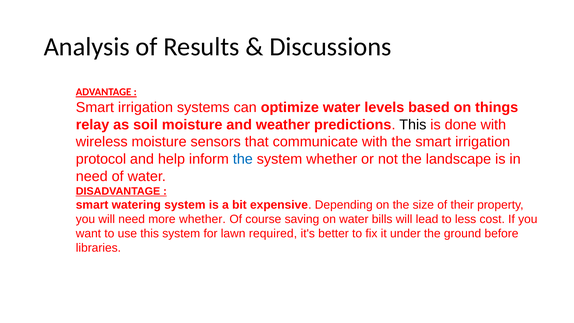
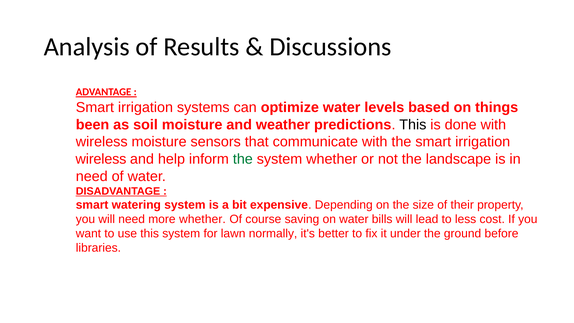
relay: relay -> been (93, 125)
protocol: protocol -> wireless (101, 159)
the colour: blue -> green (243, 159)
required: required -> normally (273, 234)
